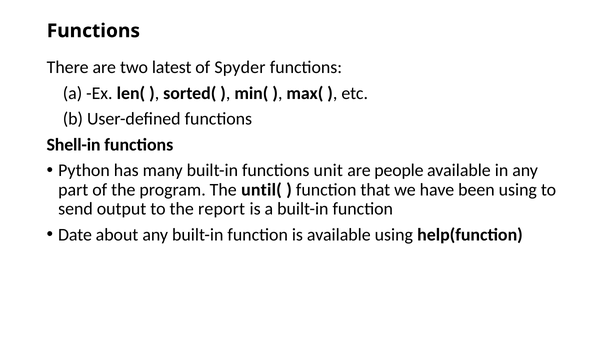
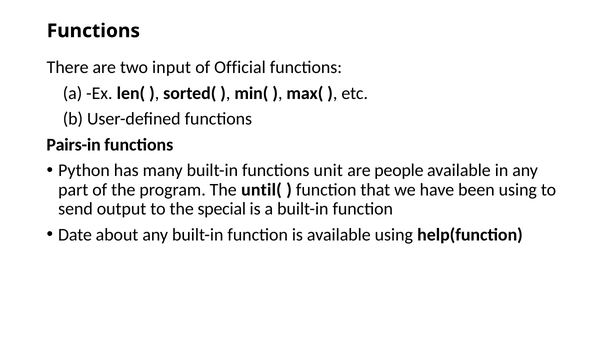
latest: latest -> input (172, 67)
Spyder: Spyder -> Official (240, 67)
Shell-in: Shell-in -> Pairs-in (74, 145)
report: report -> special (222, 209)
